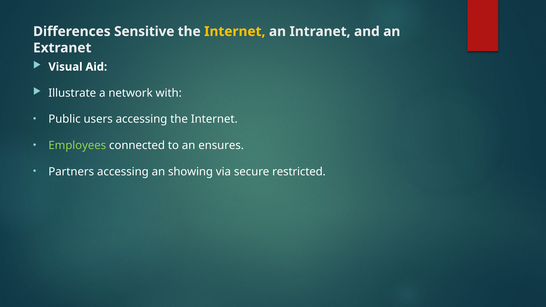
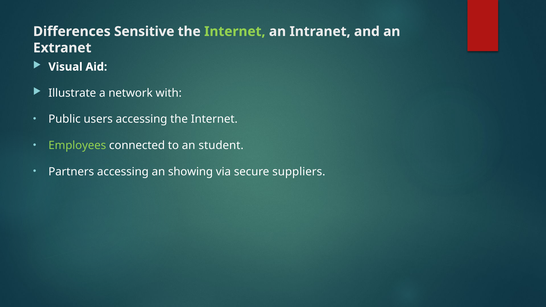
Internet colour: yellow -> light green (235, 31)
ensures: ensures -> student (221, 145)
restricted: restricted -> suppliers (299, 172)
